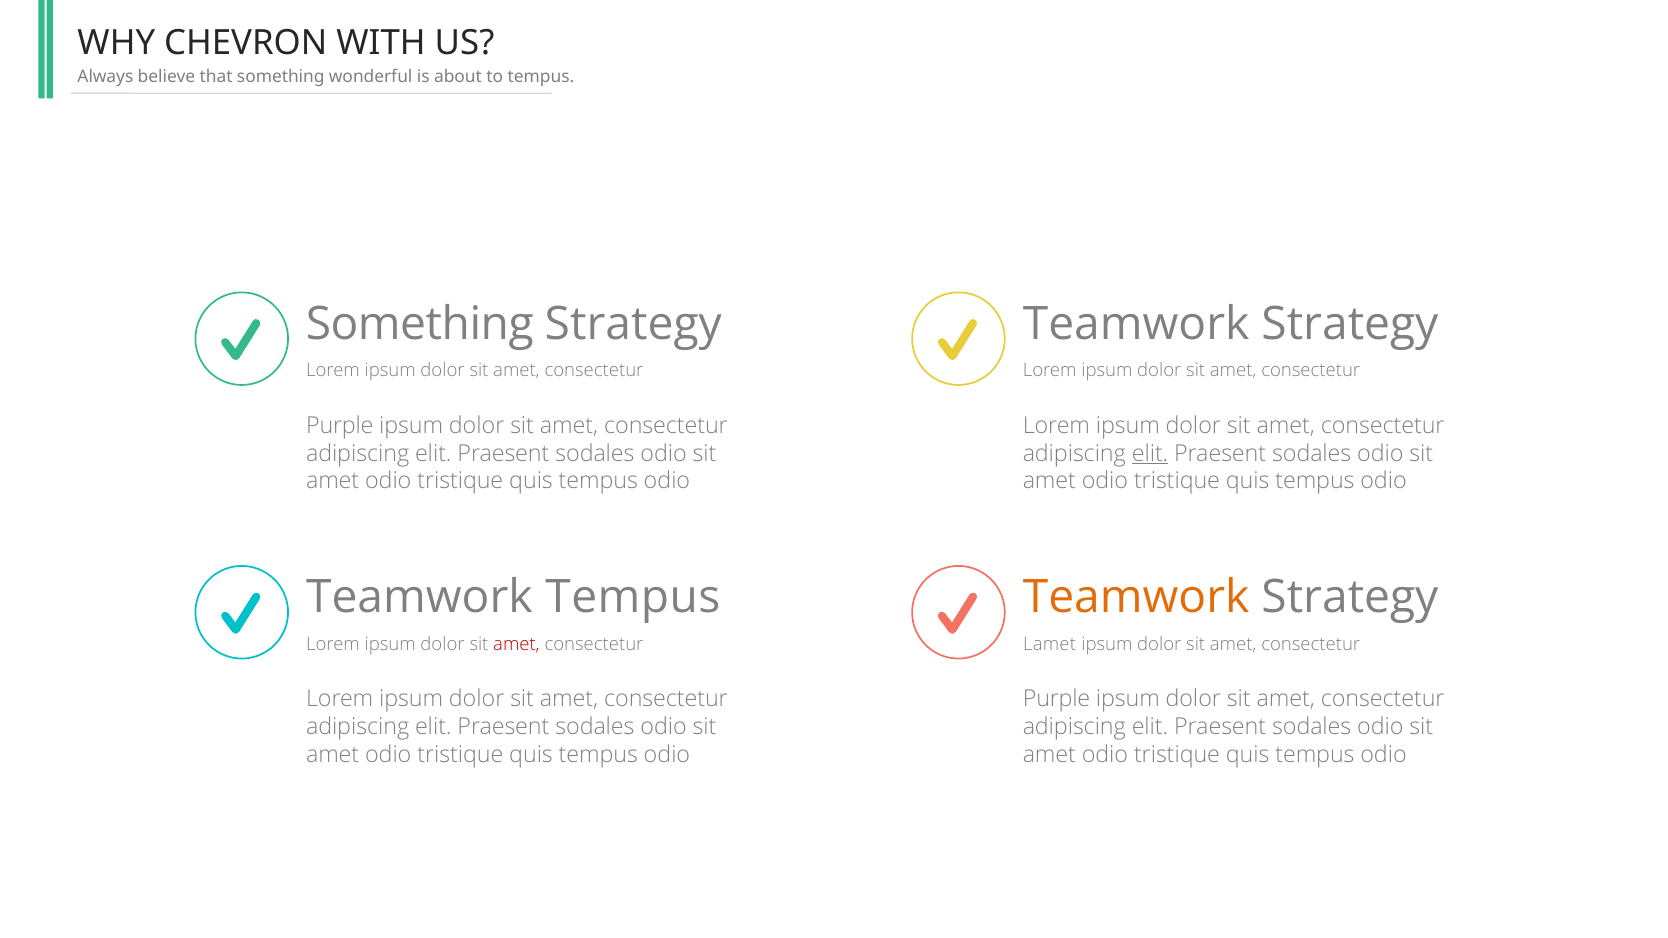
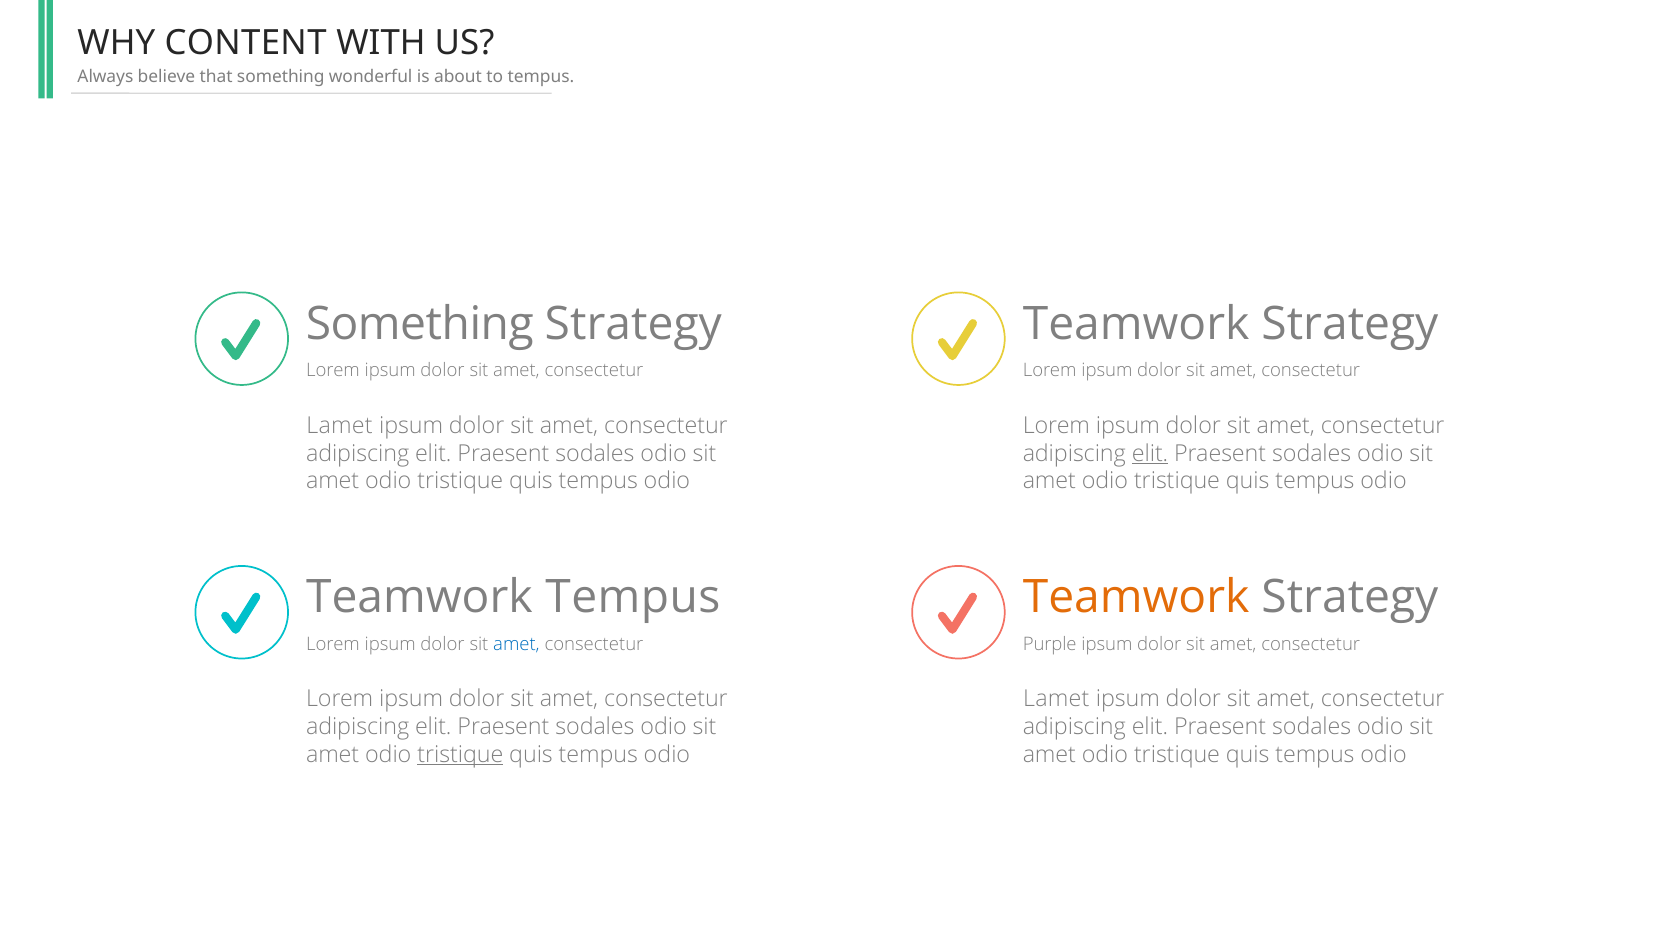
CHEVRON: CHEVRON -> CONTENT (246, 43)
Purple: Purple -> Lamet (340, 426)
amet colour: red -> blue (516, 644)
Lamet: Lamet -> Purple (1050, 644)
Purple: Purple -> Lamet (1056, 699)
tristique underline: none -> present (460, 755)
